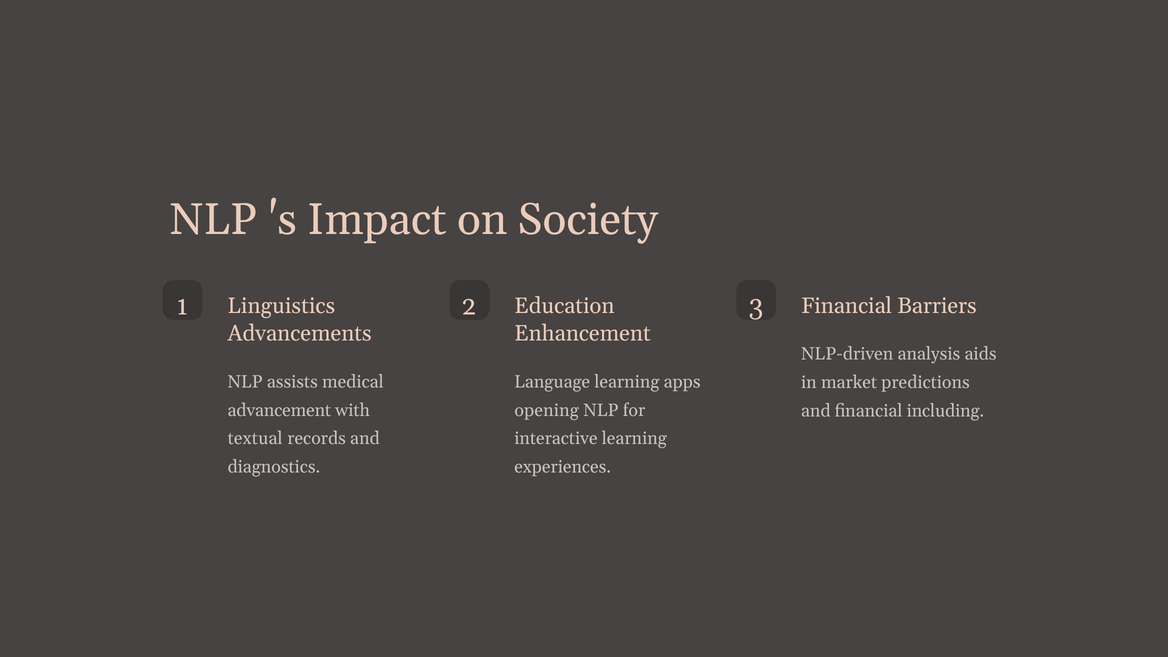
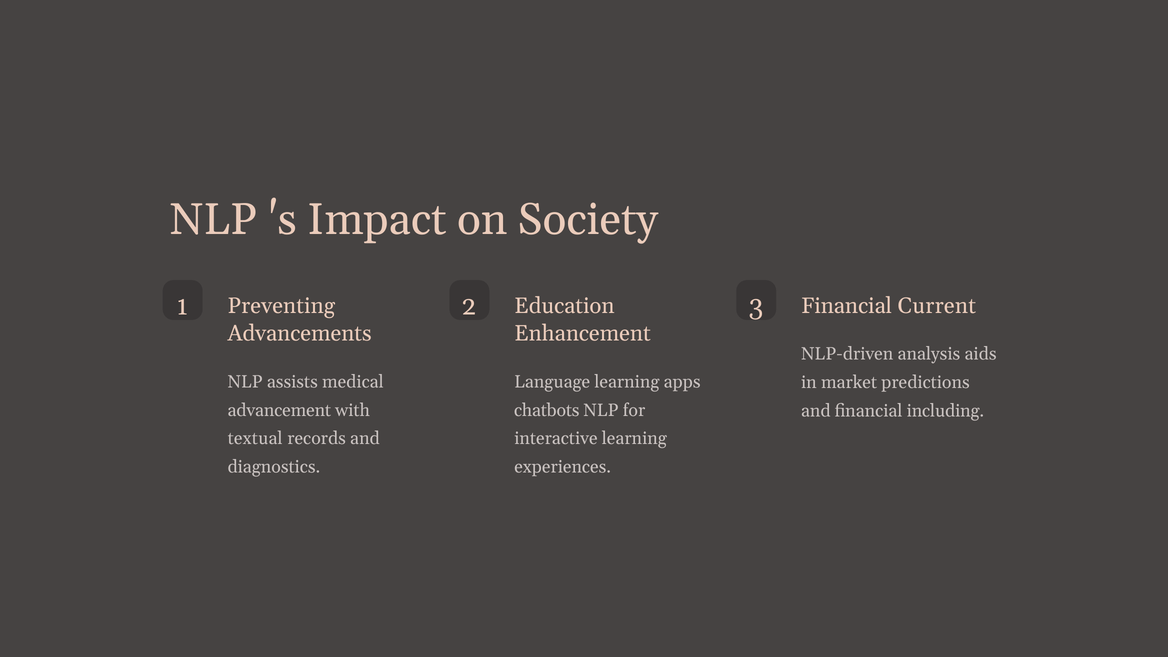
Linguistics: Linguistics -> Preventing (281, 306)
Barriers: Barriers -> Current (937, 306)
opening: opening -> chatbots (547, 410)
